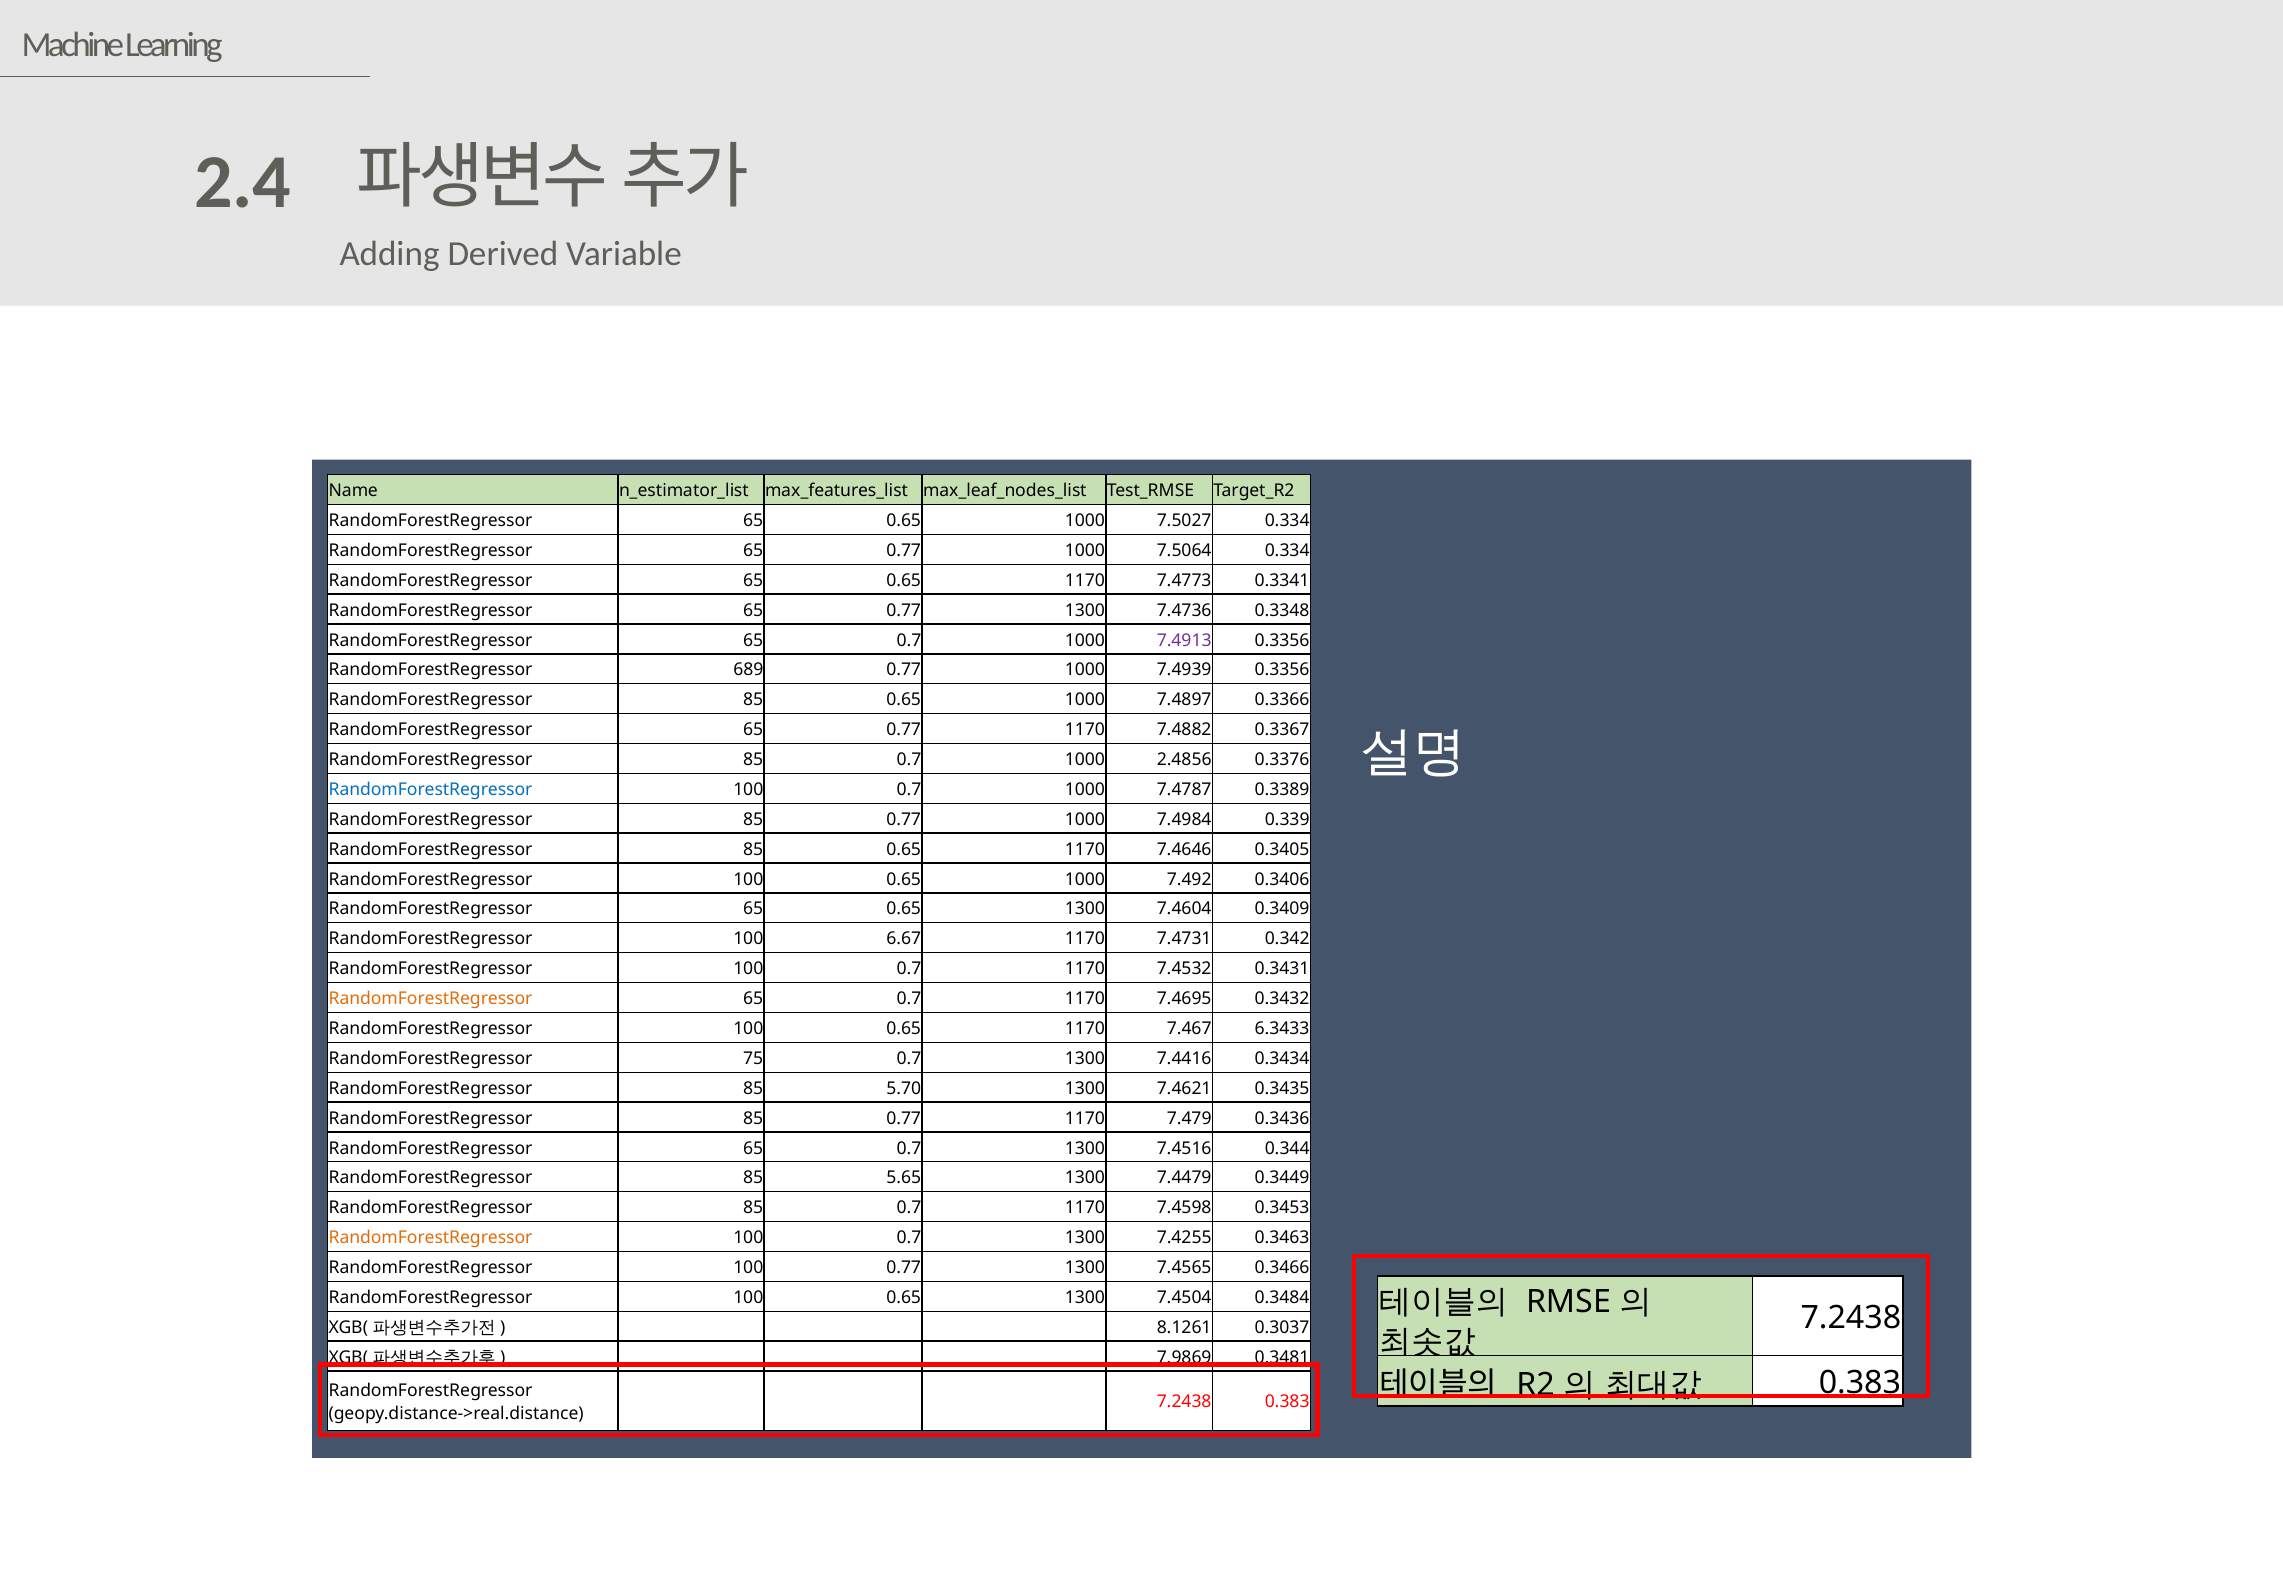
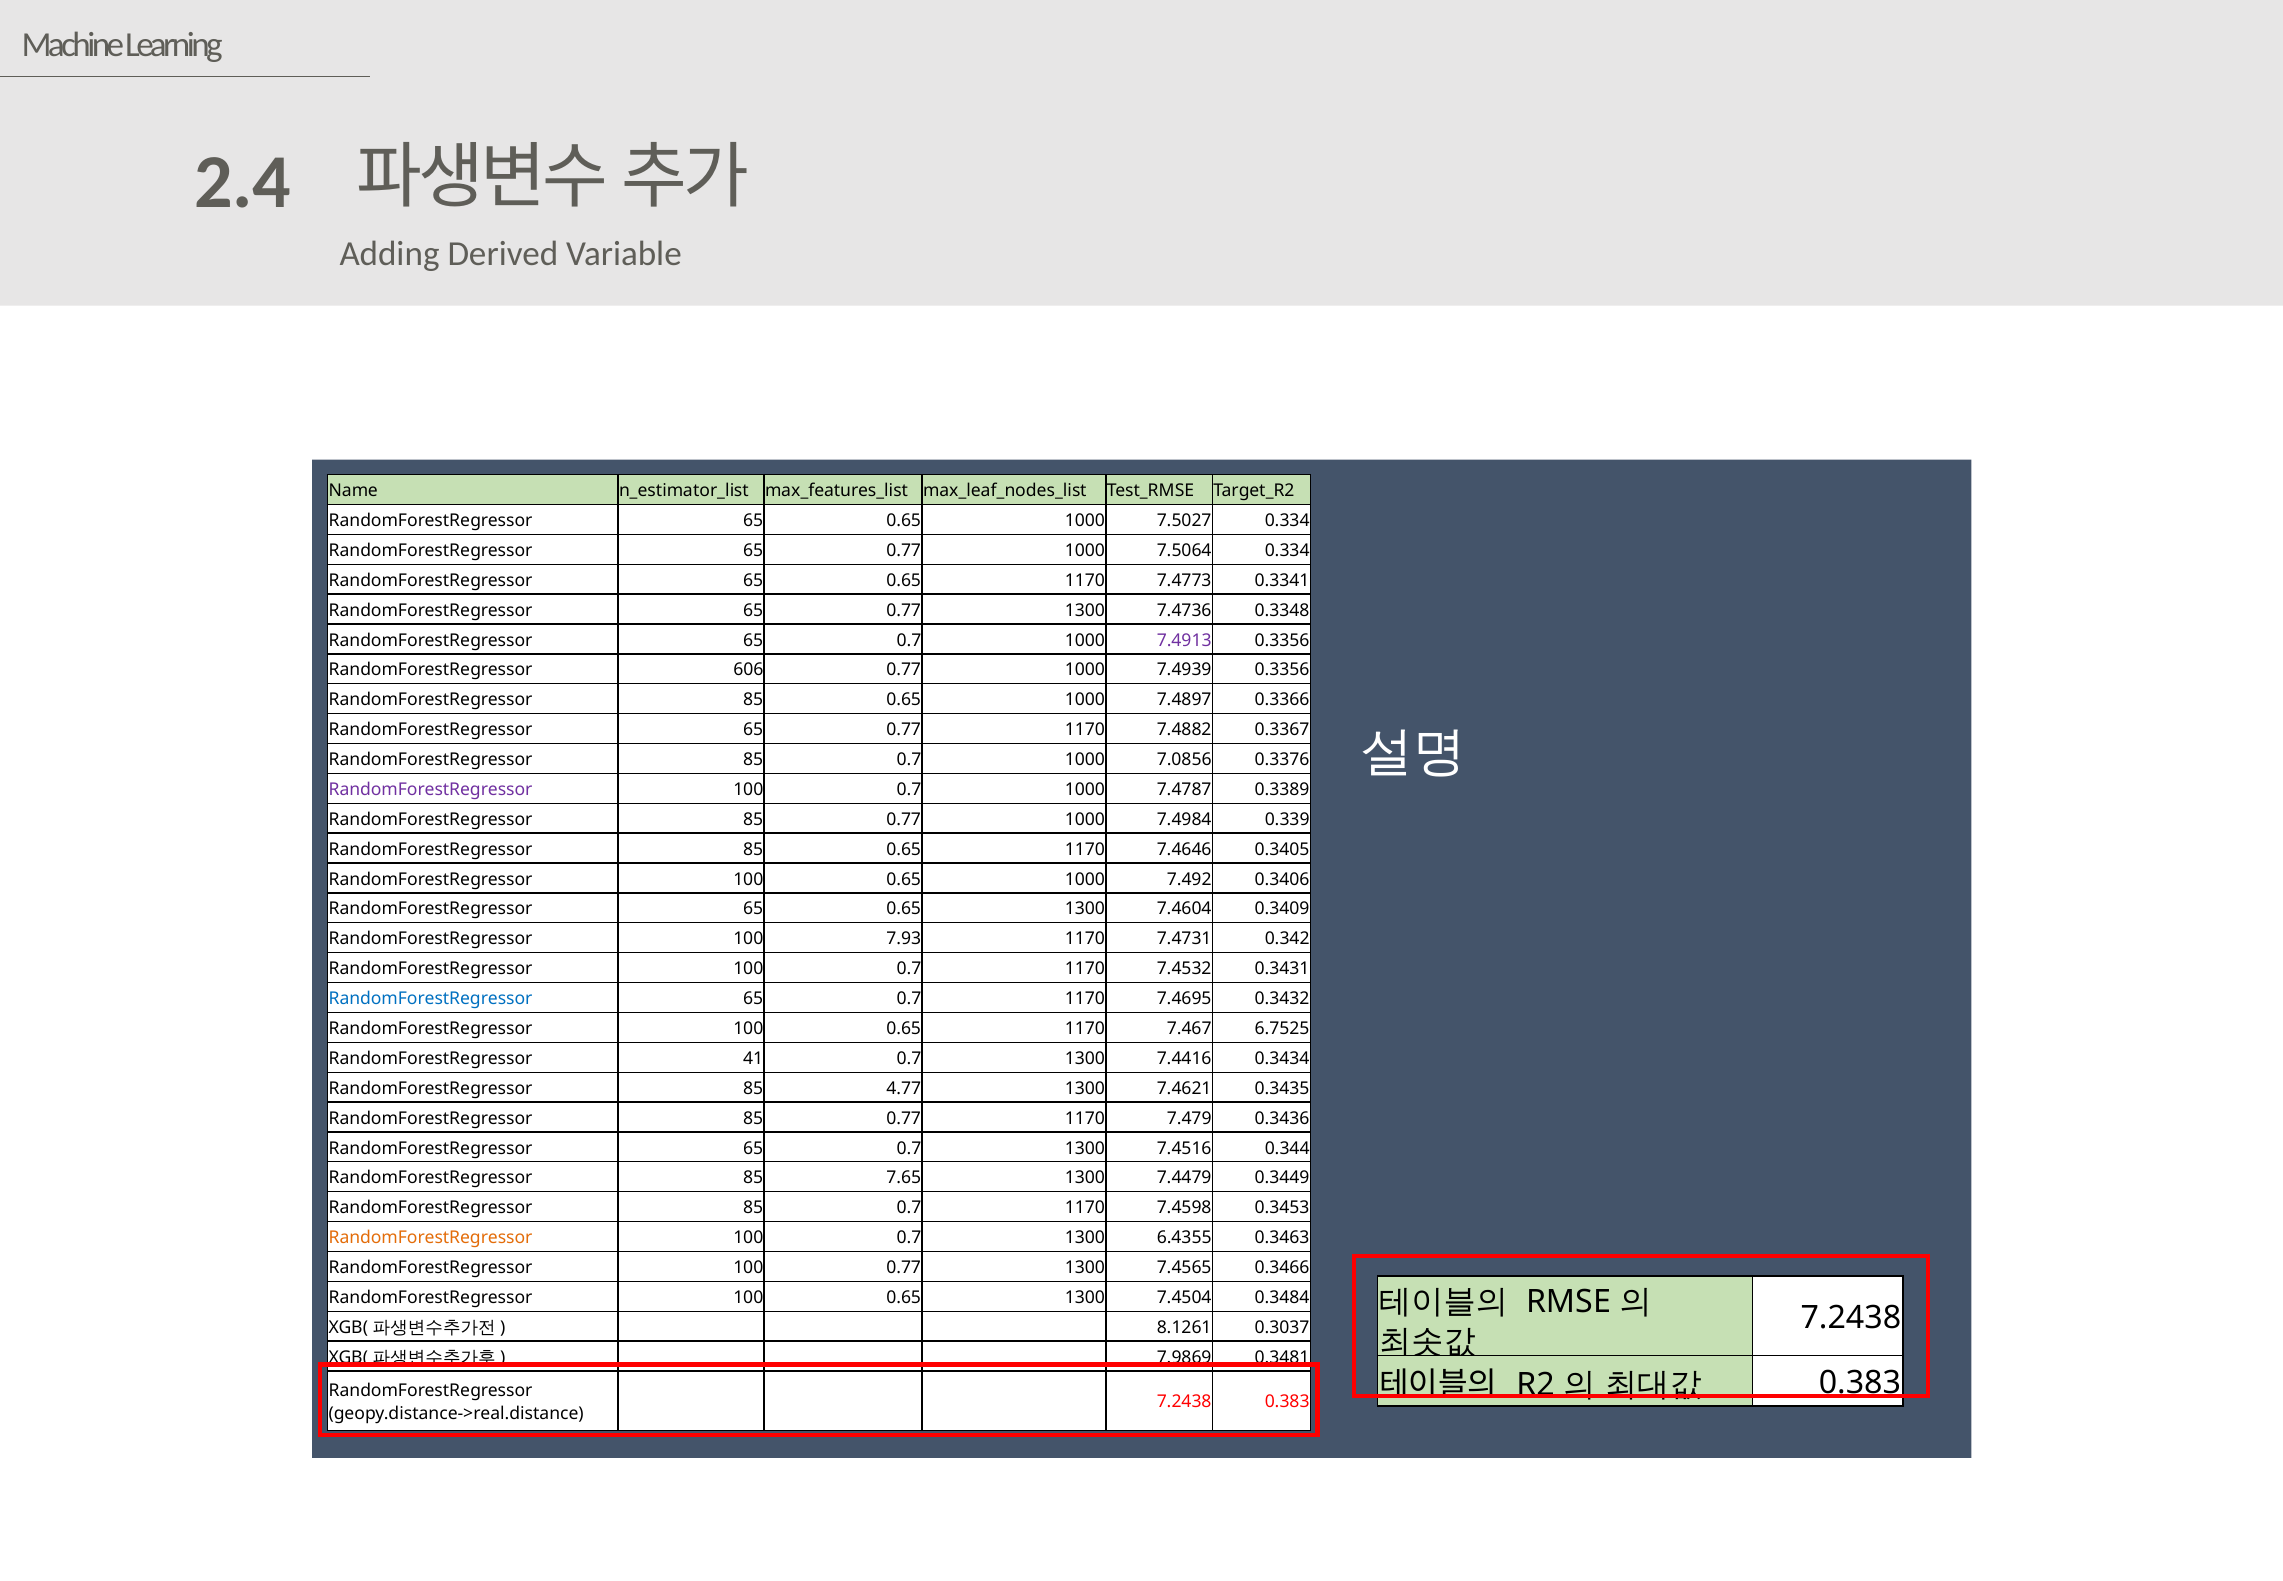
689: 689 -> 606 (748, 670)
2.4856: 2.4856 -> 7.0856 (1184, 760)
RandomForestRegressor colour: blue -> purple (431, 789)
6.67: 6.67 -> 7.93 (904, 939)
RandomForestRegressor colour: orange -> blue (431, 999)
6.3433: 6.3433 -> 6.7525 (1282, 1028)
75: 75 -> 41 (753, 1058)
5.70: 5.70 -> 4.77 (904, 1088)
5.65: 5.65 -> 7.65 (904, 1178)
7.4255: 7.4255 -> 6.4355 (1184, 1237)
